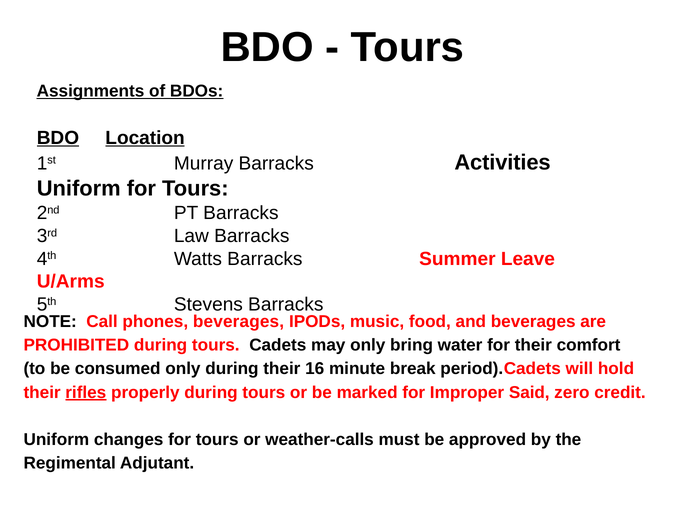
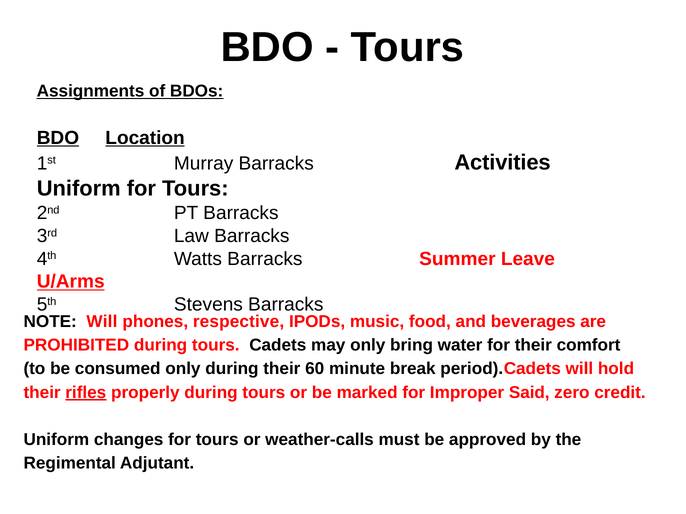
U/Arms underline: none -> present (71, 282)
NOTE Call: Call -> Will (102, 322)
phones beverages: beverages -> respective (239, 322)
16: 16 -> 60 (315, 369)
